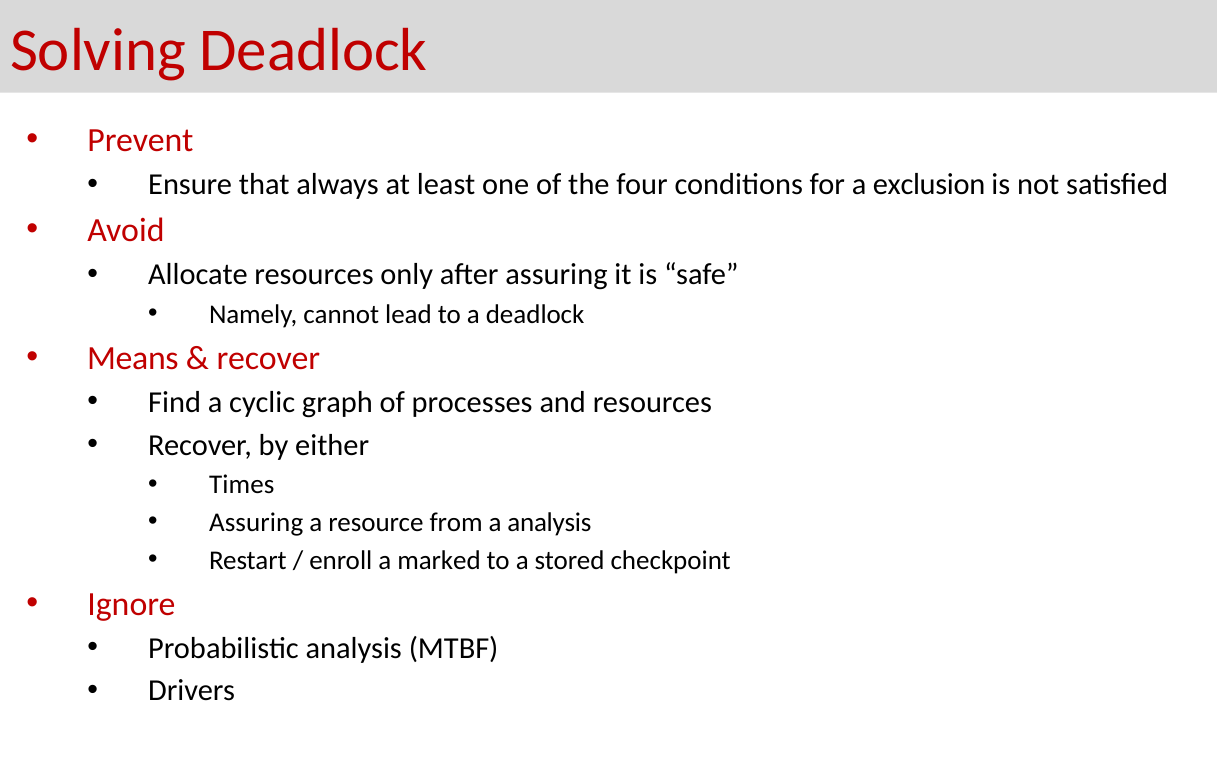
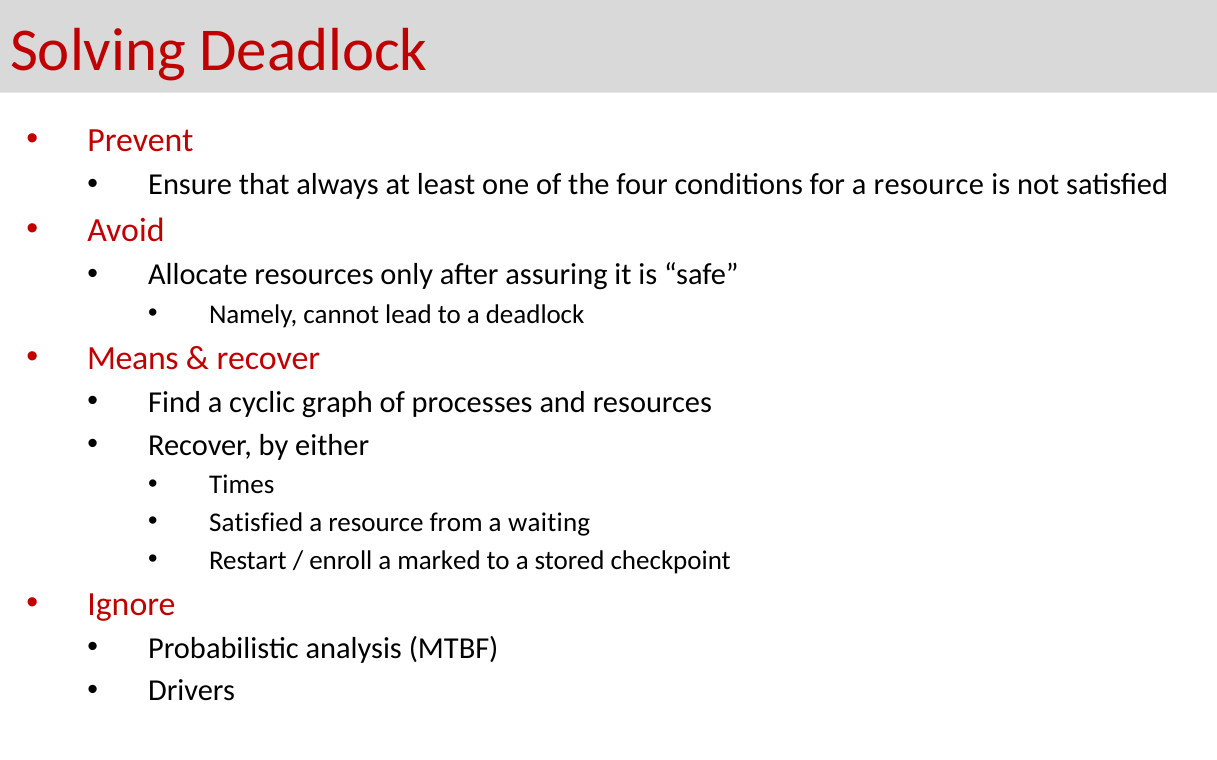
for a exclusion: exclusion -> resource (929, 185)
Assuring: Assuring -> Satisfied (256, 523)
a analysis: analysis -> waiting (549, 523)
